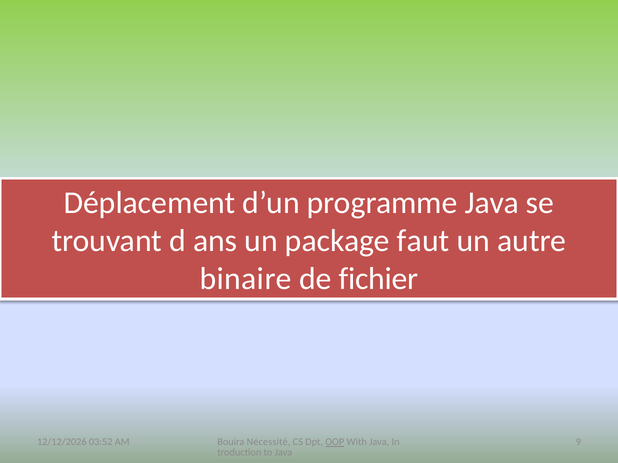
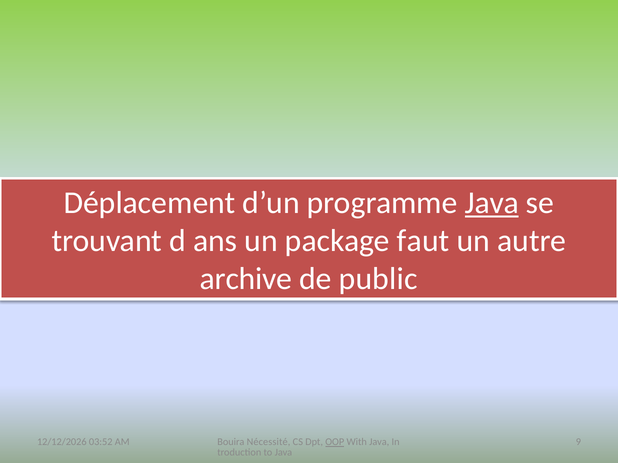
Java underline: none -> present (492, 203)
binaire: binaire -> archive (246, 279)
fichier: fichier -> public (378, 279)
